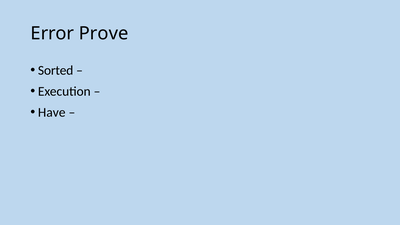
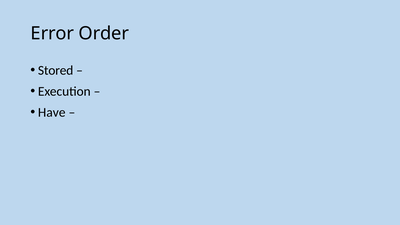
Prove: Prove -> Order (104, 34)
Sorted: Sorted -> Stored (56, 70)
